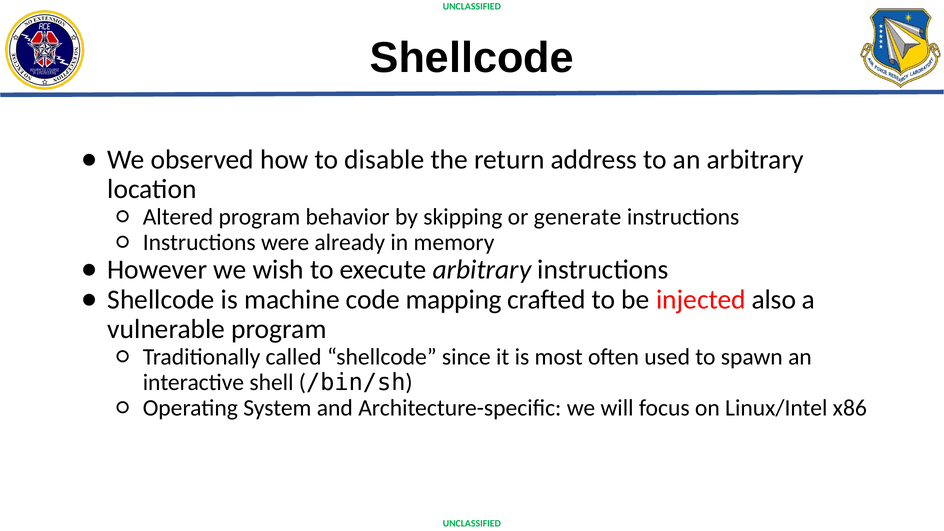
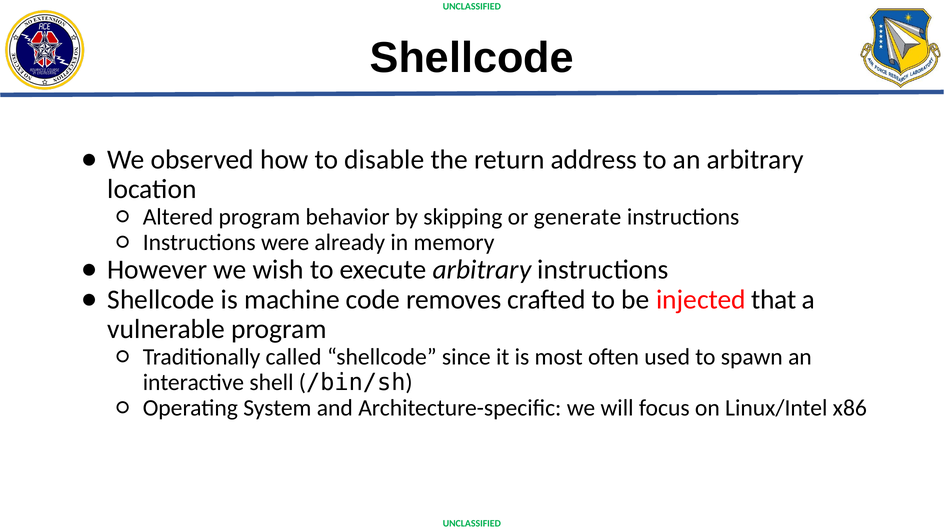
mapping: mapping -> removes (454, 300)
also: also -> that (774, 300)
